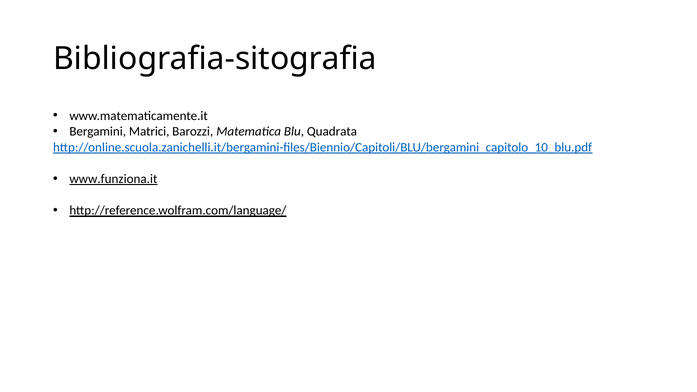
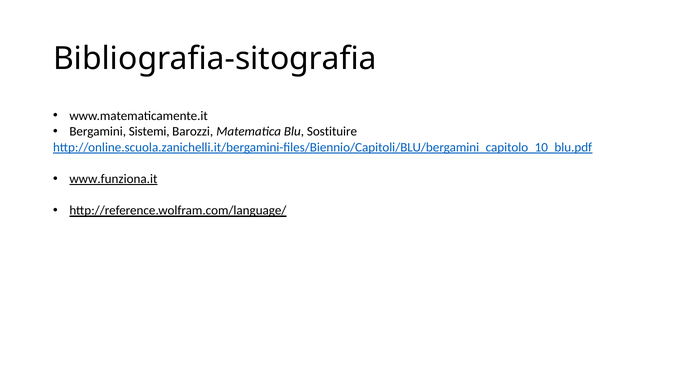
Matrici: Matrici -> Sistemi (149, 132)
Quadrata: Quadrata -> Sostituire (332, 132)
